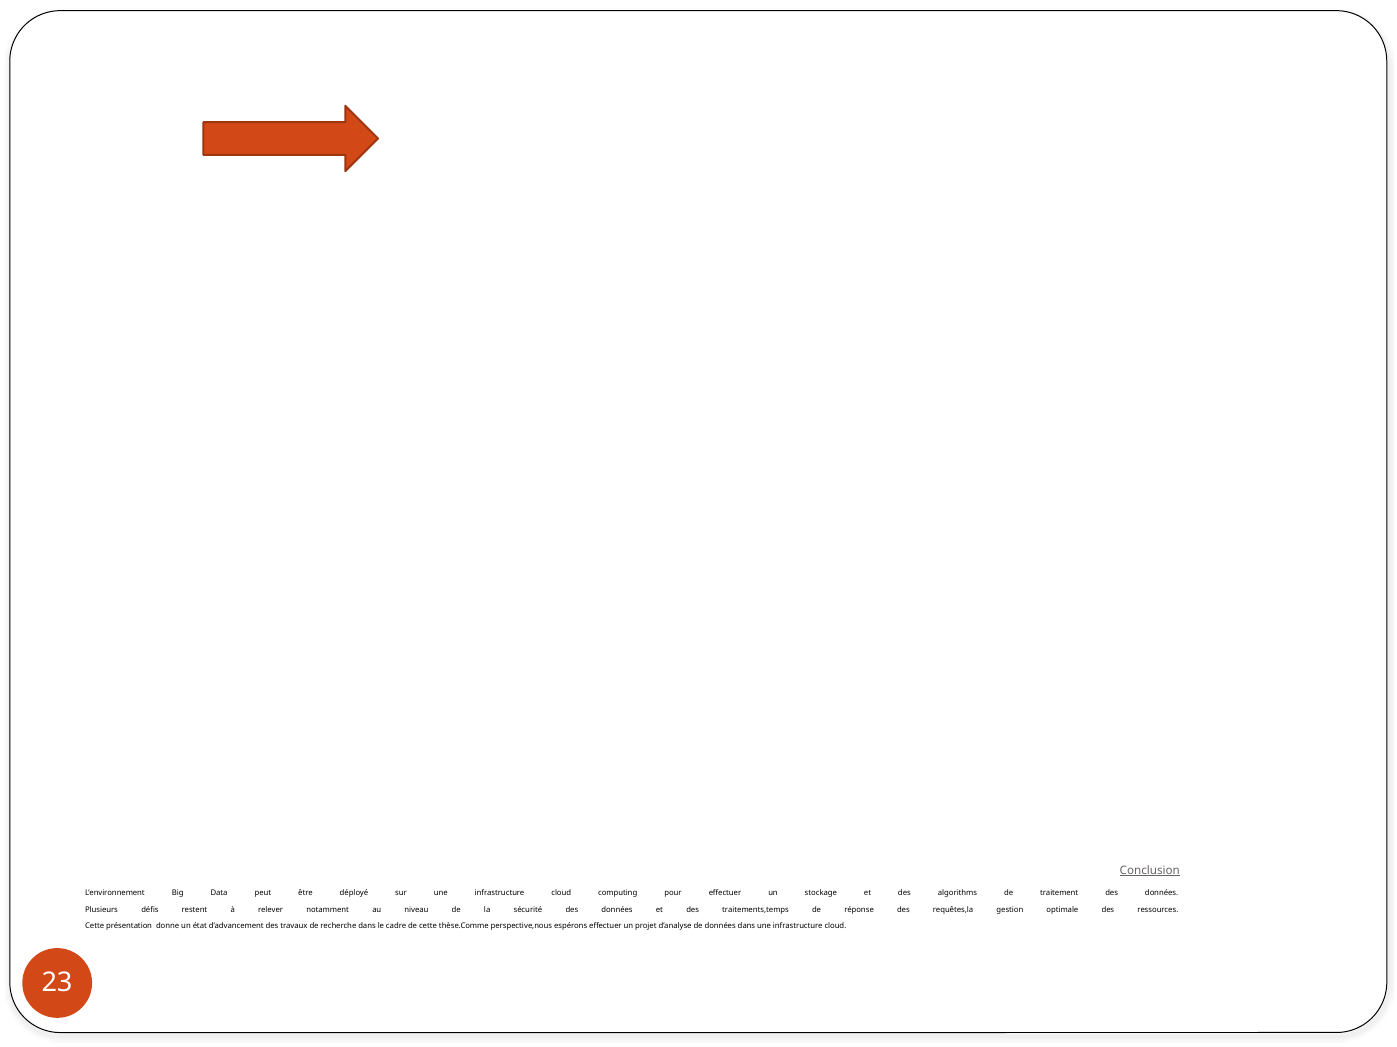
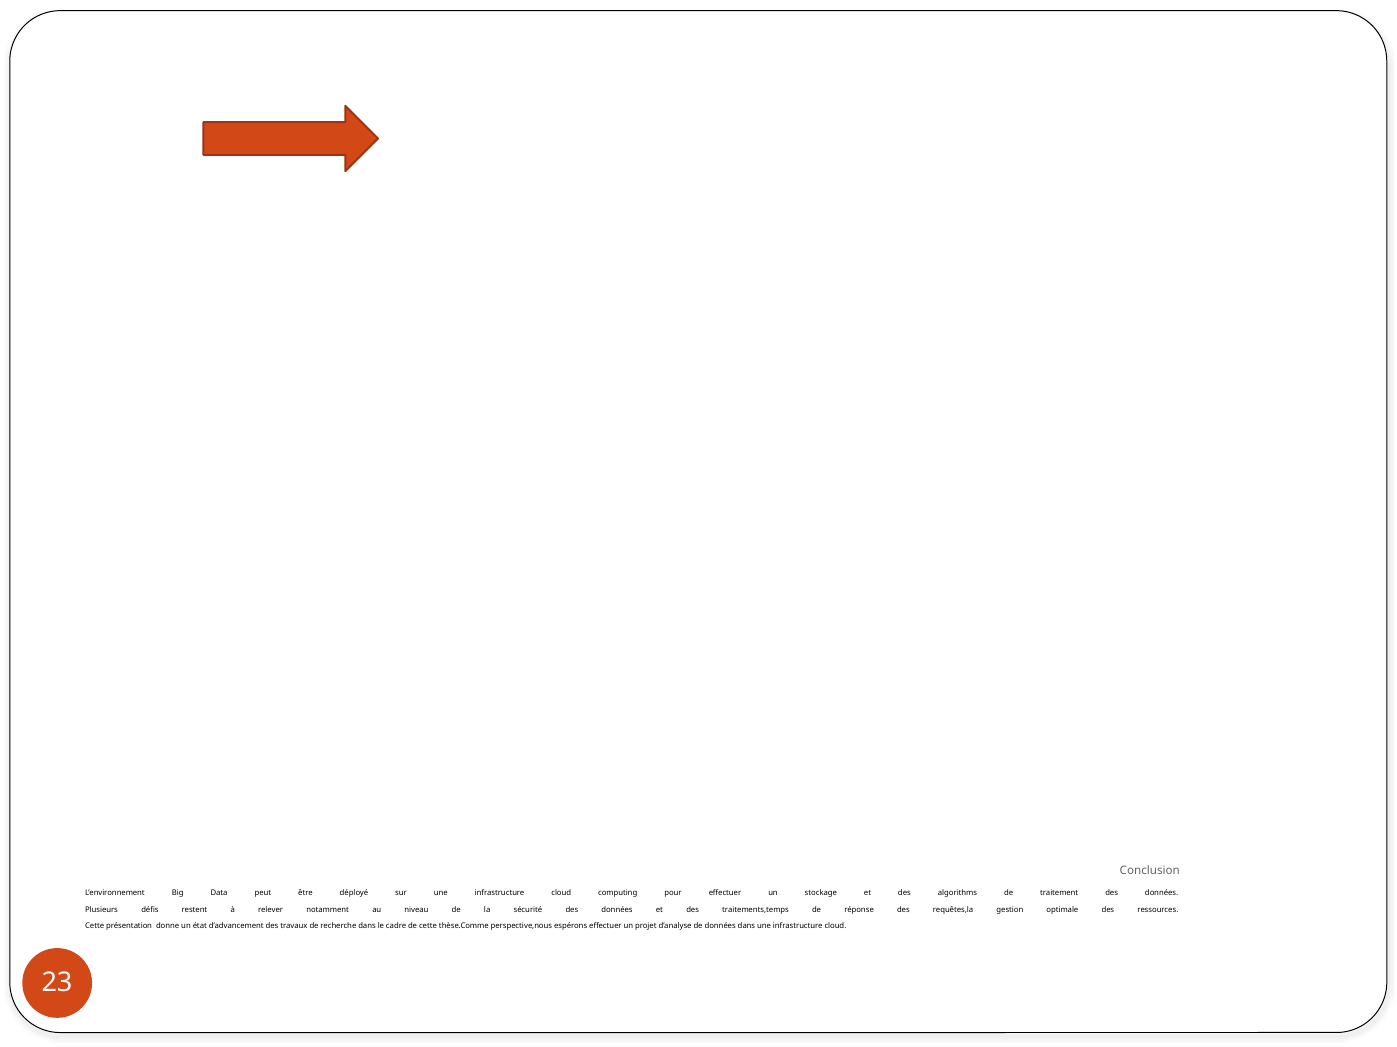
Conclusion underline: present -> none (1150, 871)
